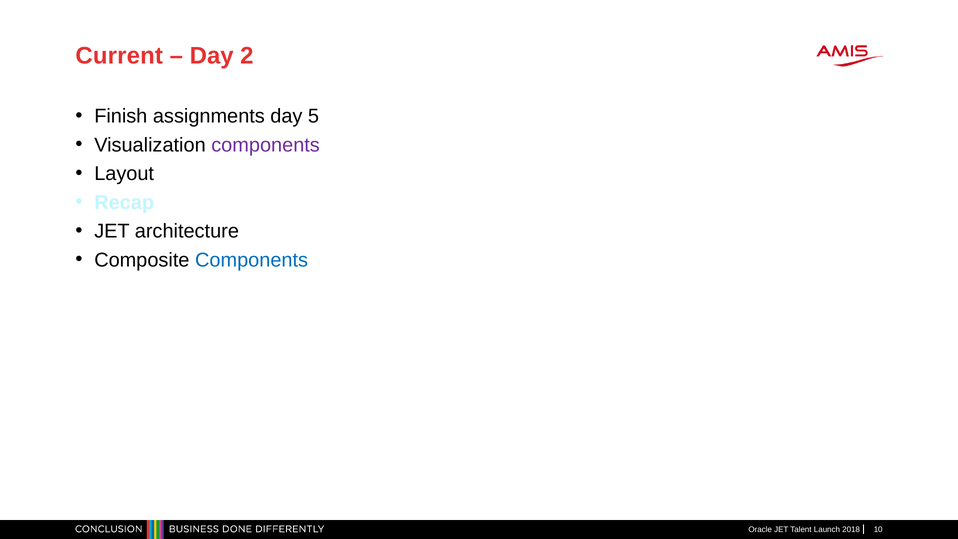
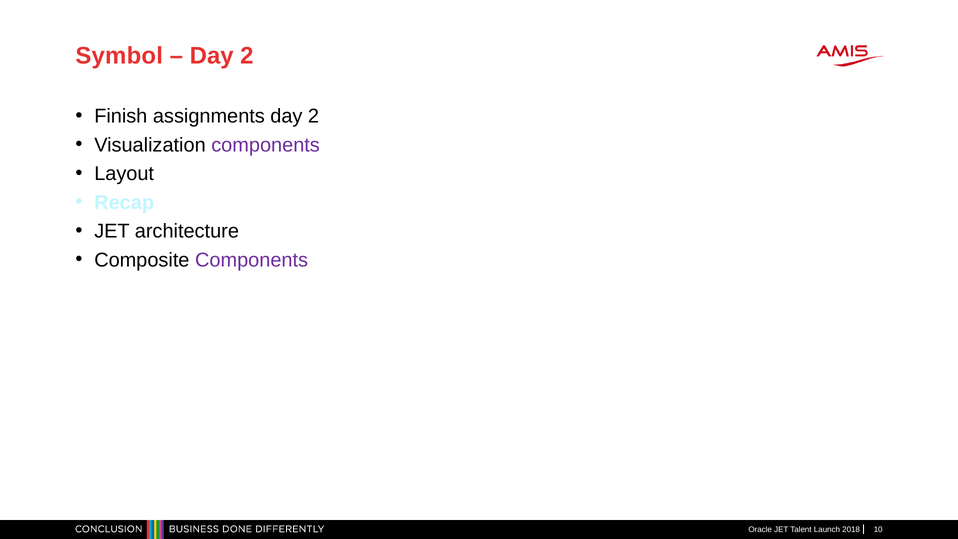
Current: Current -> Symbol (119, 56)
assignments day 5: 5 -> 2 (314, 116)
Components colour: blue -> purple (252, 260)
